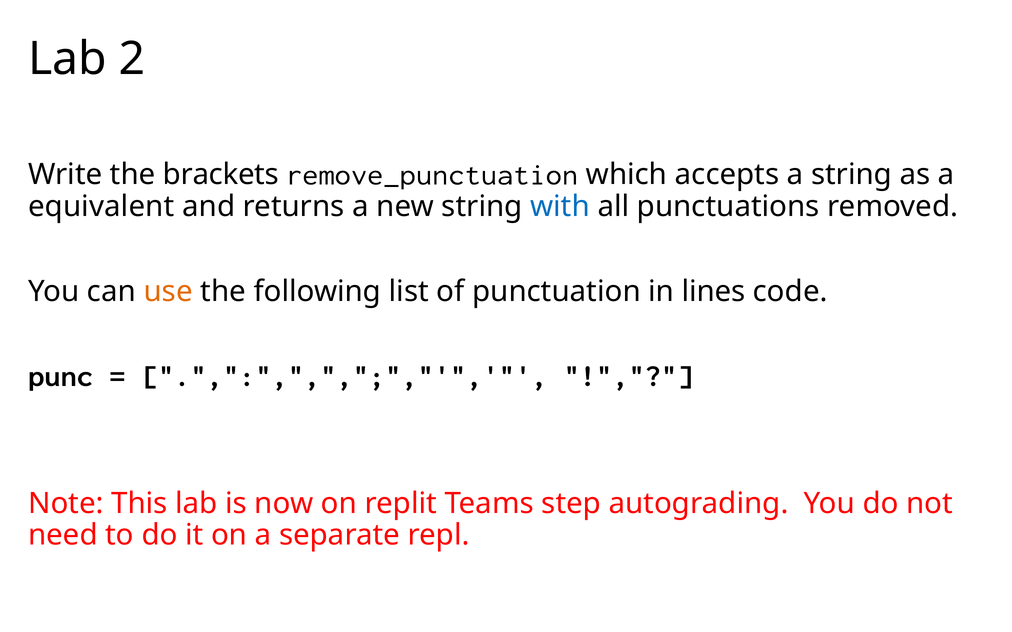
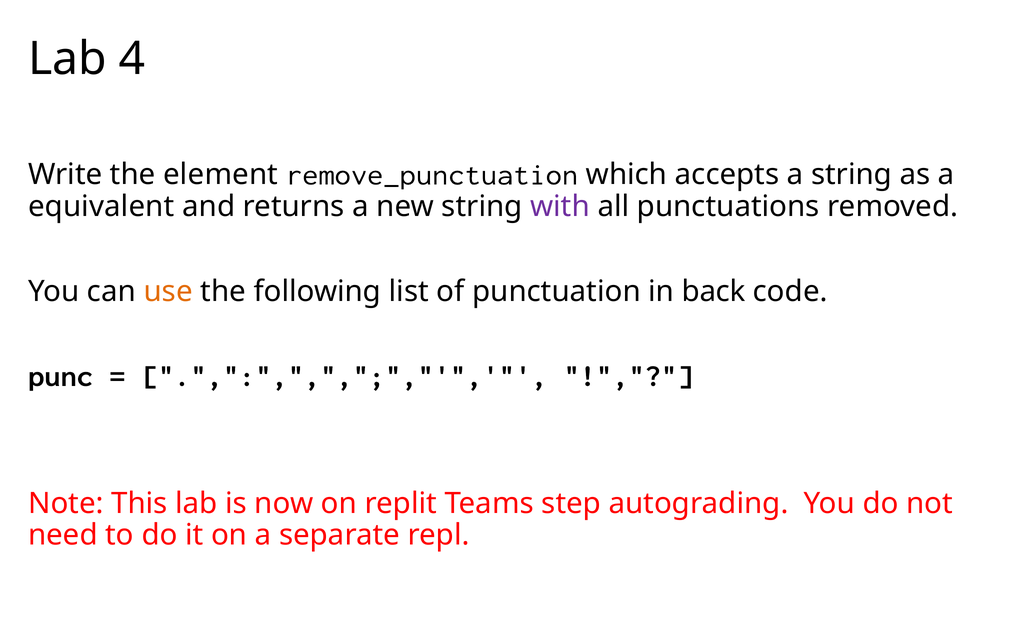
2: 2 -> 4 (132, 59)
brackets: brackets -> element (221, 175)
with colour: blue -> purple (560, 207)
lines: lines -> back (714, 292)
